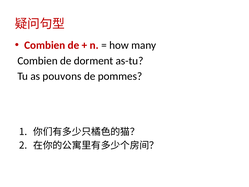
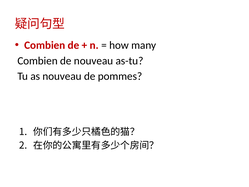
de dorment: dorment -> nouveau (94, 61)
as pouvons: pouvons -> nouveau (62, 76)
